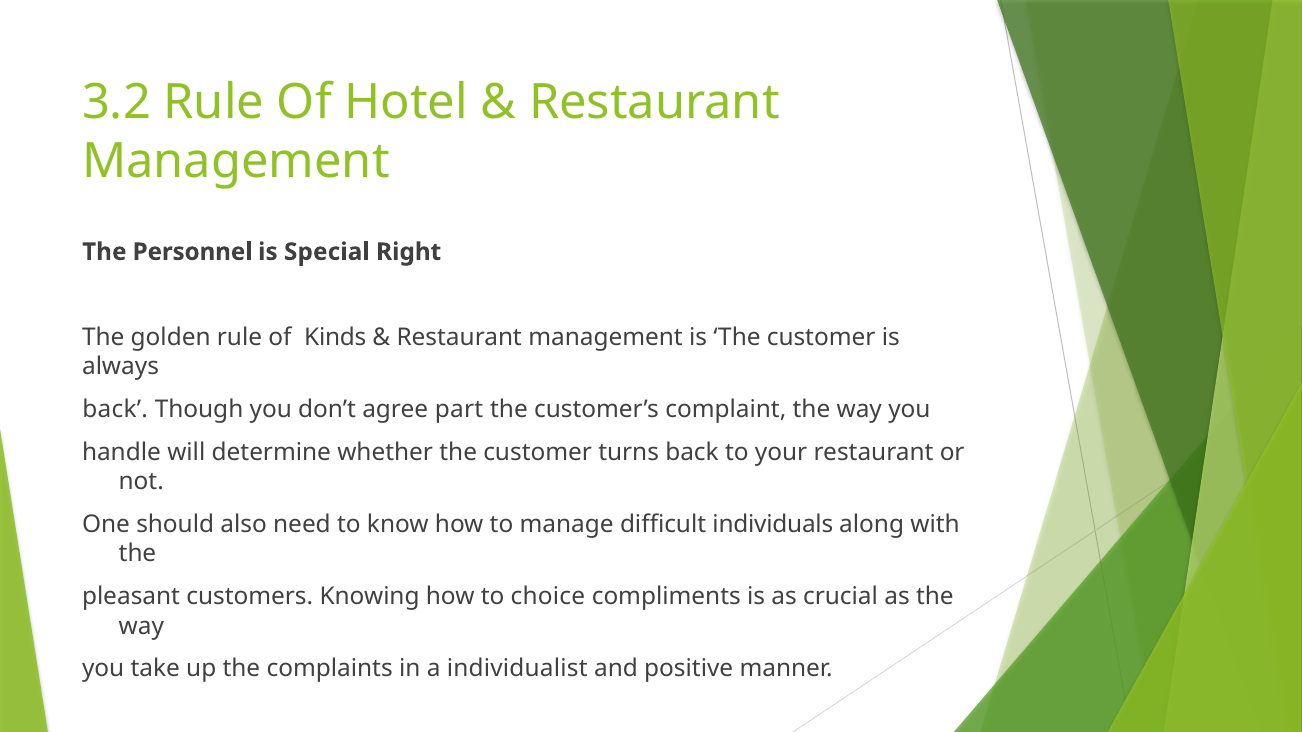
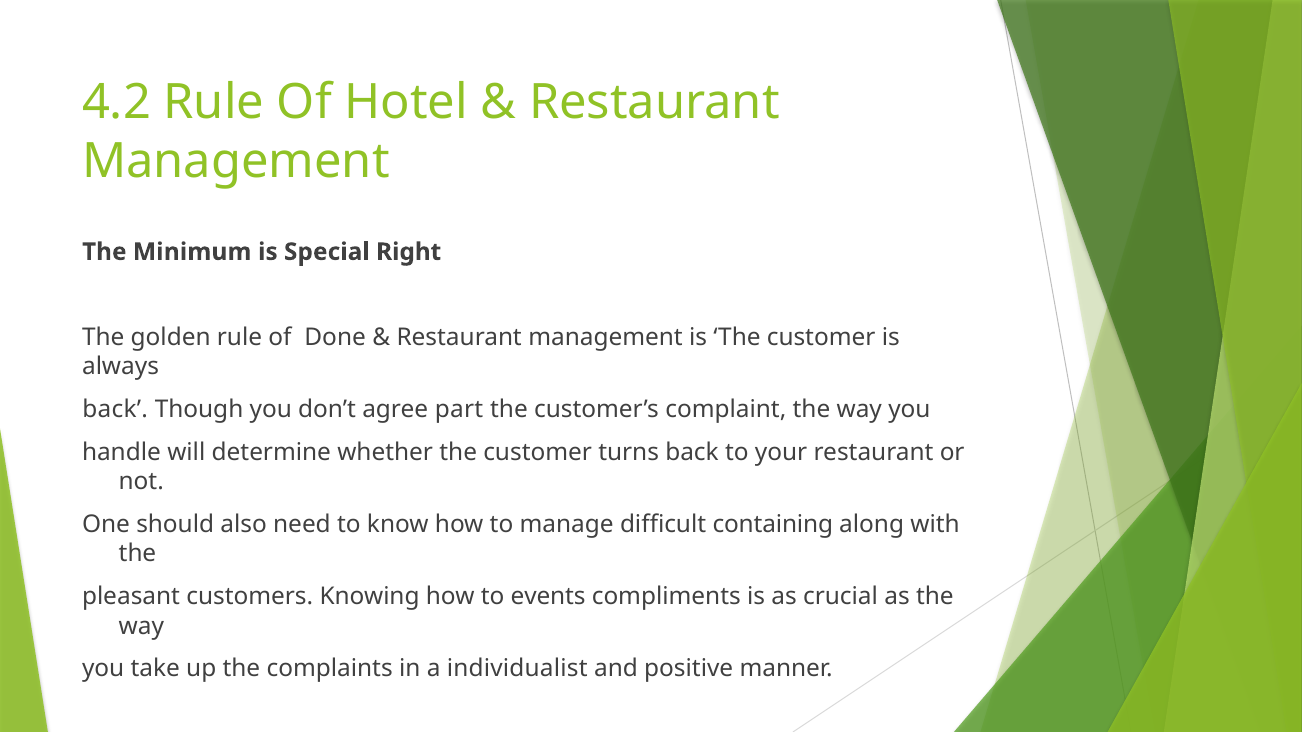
3.2: 3.2 -> 4.2 (117, 103)
Personnel: Personnel -> Minimum (192, 252)
Kinds: Kinds -> Done (335, 338)
individuals: individuals -> containing (773, 525)
choice: choice -> events (548, 597)
